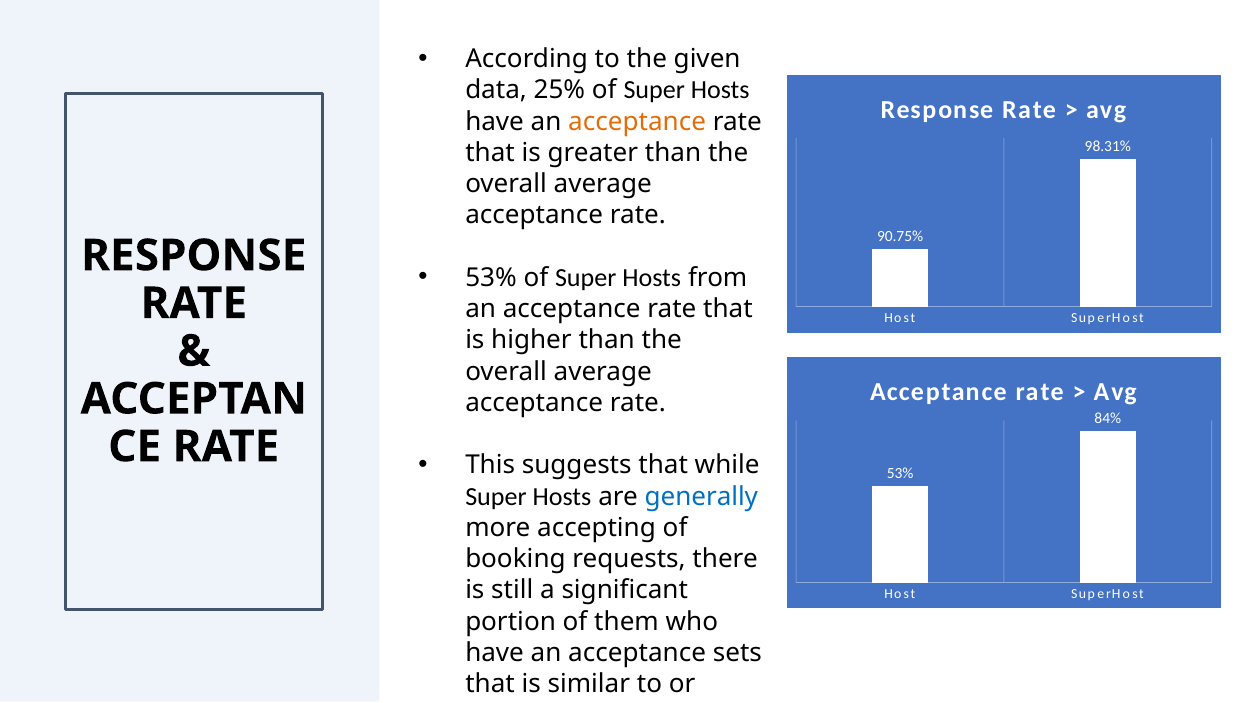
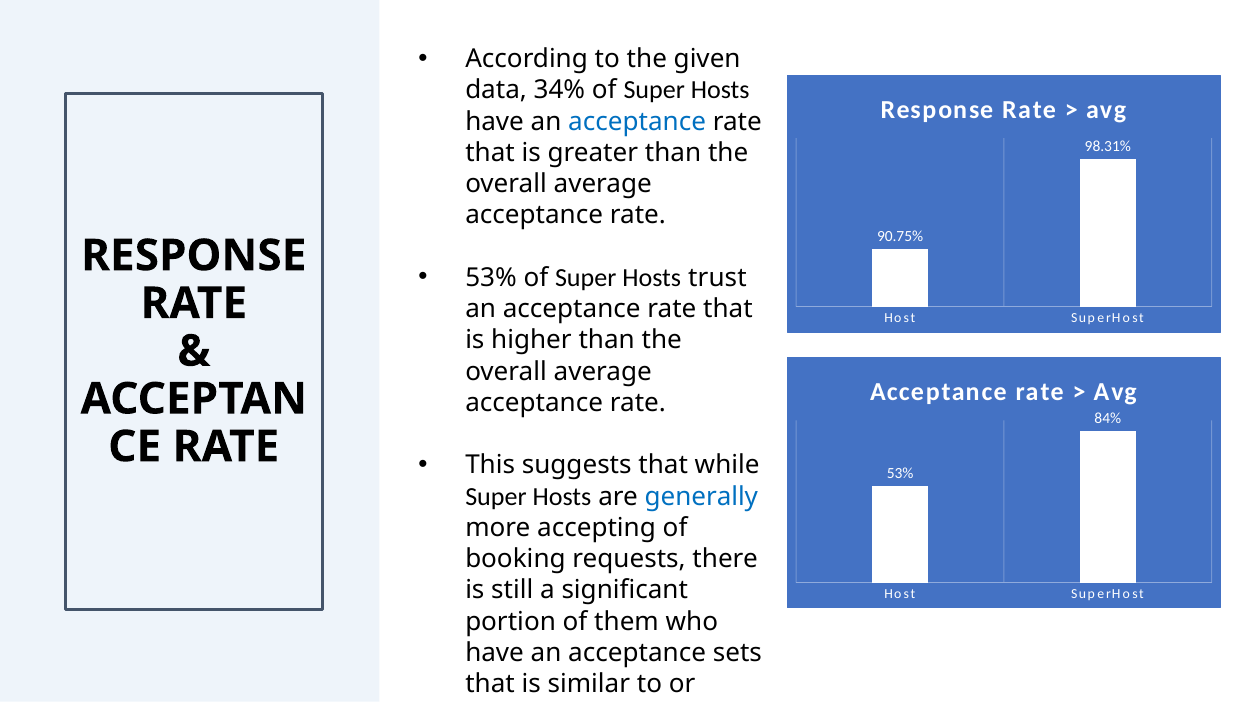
25%: 25% -> 34% (559, 90)
acceptance colour: orange -> blue (637, 122)
from: from -> trust (717, 278)
